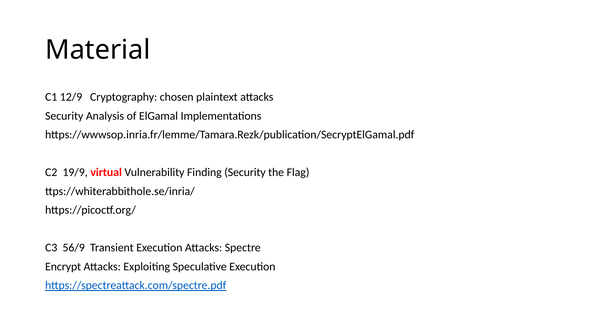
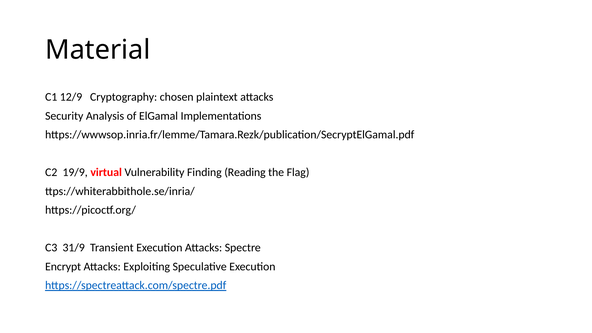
Finding Security: Security -> Reading (245, 172)
56/9: 56/9 -> 31/9 (74, 248)
